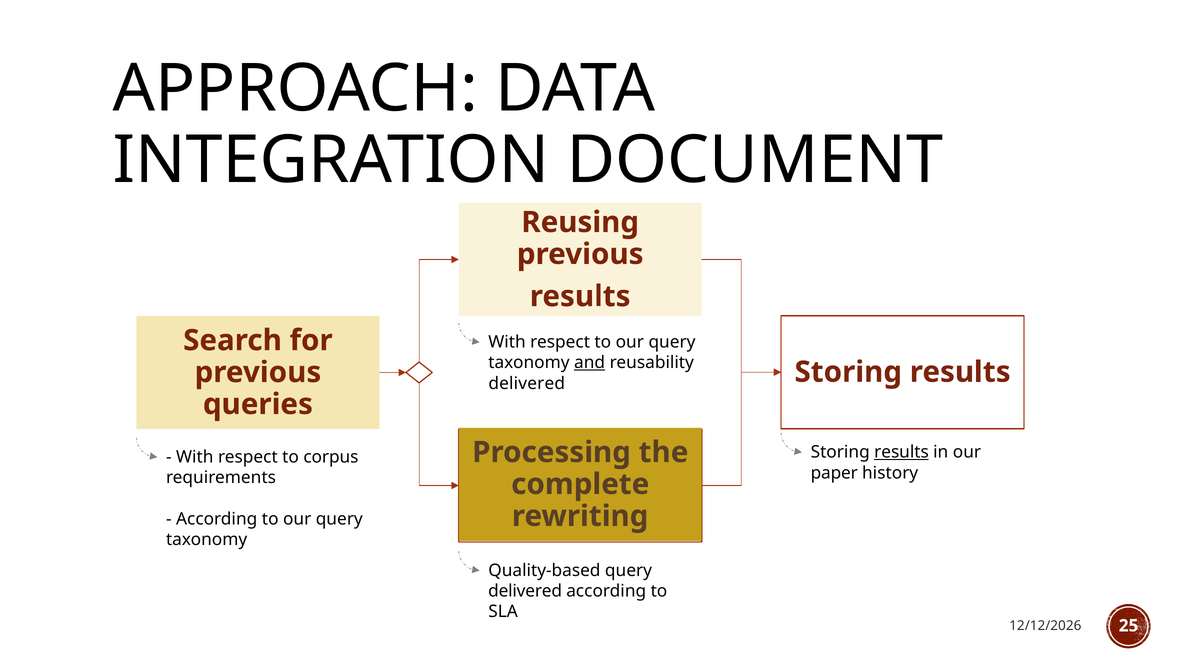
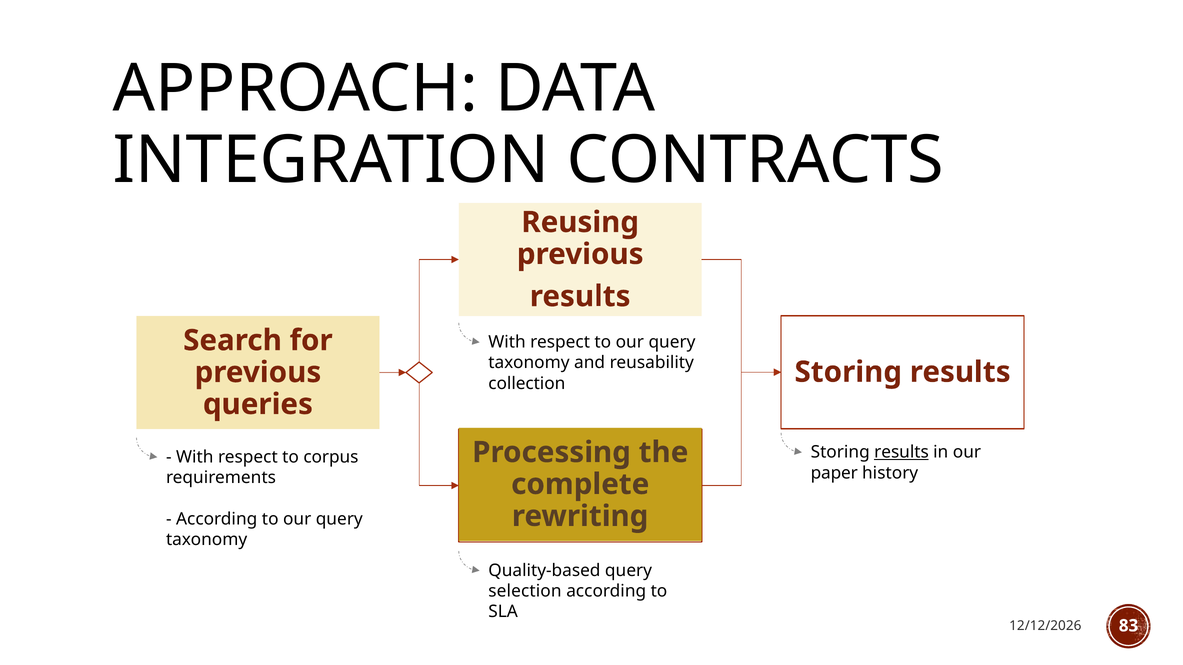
DOCUMENT: DOCUMENT -> CONTRACTS (755, 161)
and underline: present -> none (590, 363)
delivered: delivered -> collection (527, 384)
delivered: delivered -> selection (525, 591)
25: 25 -> 83 (1129, 626)
